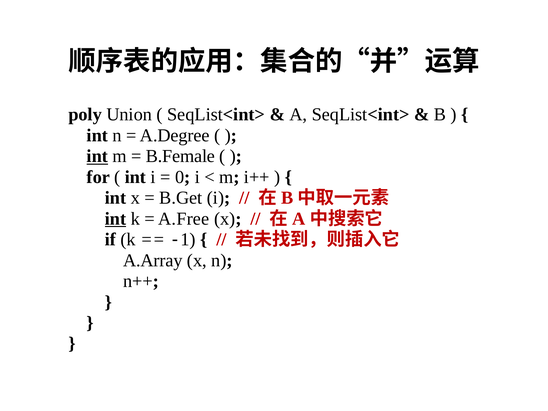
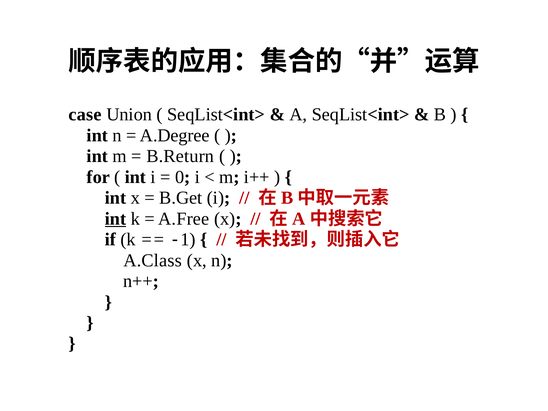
poly: poly -> case (85, 115)
int underline: present -> none (97, 156)
B.Female: B.Female -> B.Return (180, 156)
A.Array: A.Array -> A.Class (153, 260)
